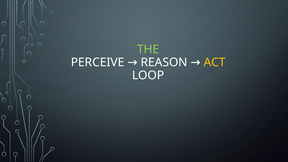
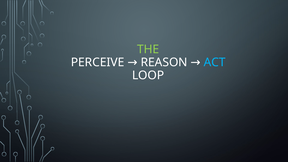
ACT colour: yellow -> light blue (215, 62)
